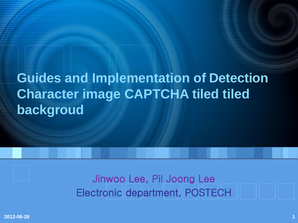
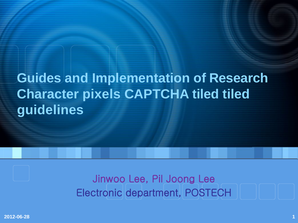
Detection: Detection -> Research (239, 78)
image: image -> pixels (102, 94)
backgroud: backgroud -> guidelines (50, 110)
